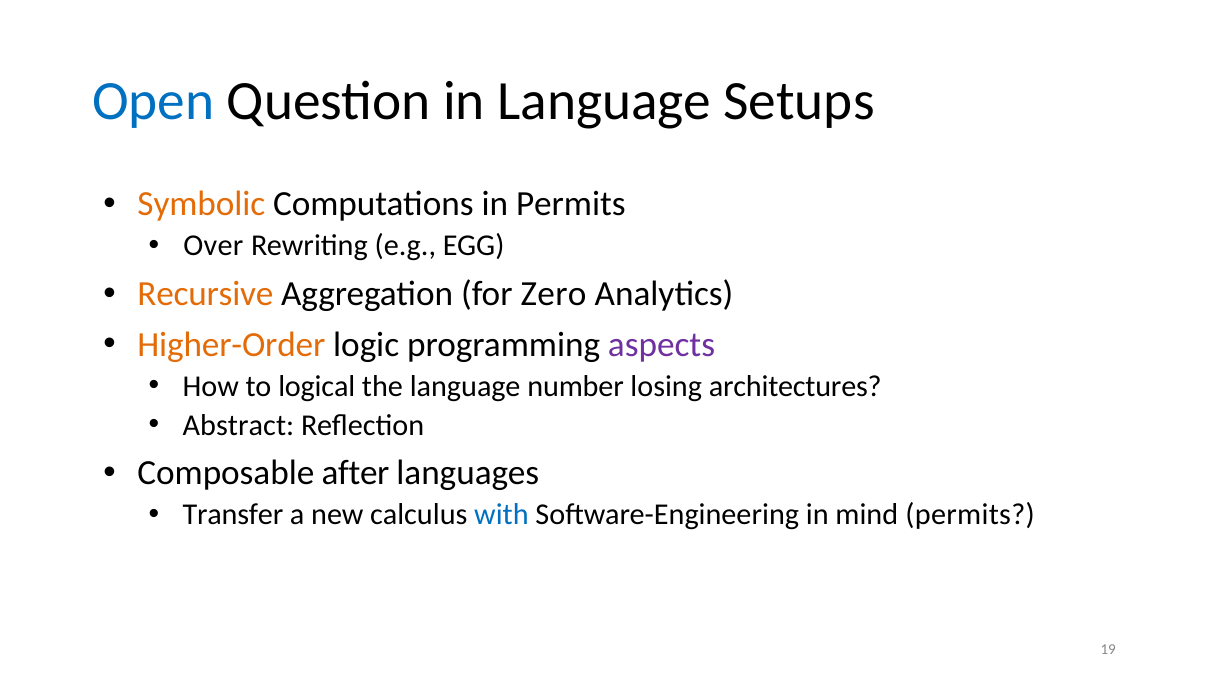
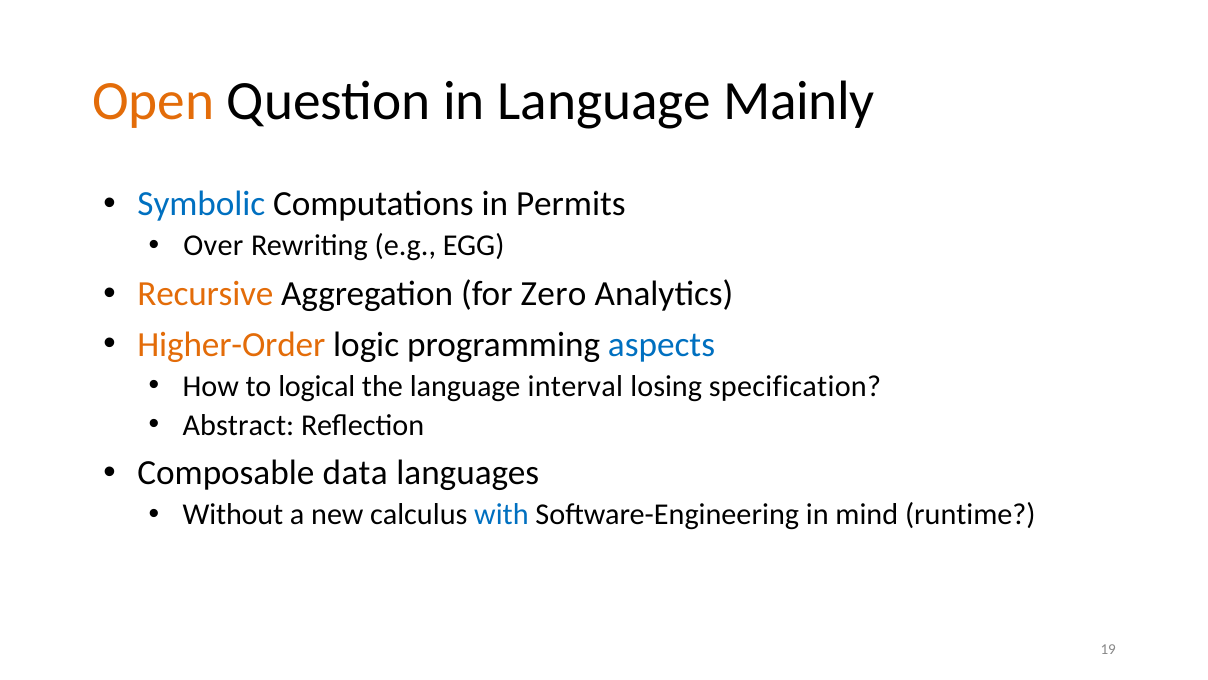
Open colour: blue -> orange (153, 101)
Setups: Setups -> Mainly (799, 101)
Symbolic colour: orange -> blue (201, 204)
aspects colour: purple -> blue (662, 344)
number: number -> interval (575, 386)
architectures: architectures -> specification (795, 386)
after: after -> data (355, 473)
Transfer: Transfer -> Without (233, 514)
mind permits: permits -> runtime (970, 514)
